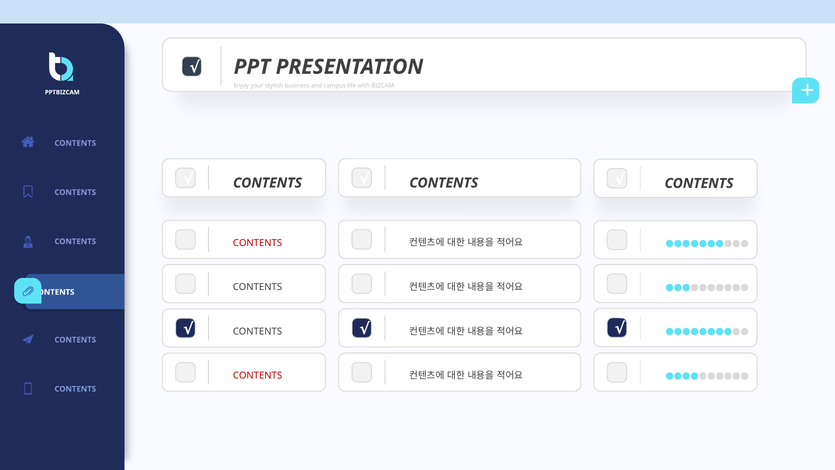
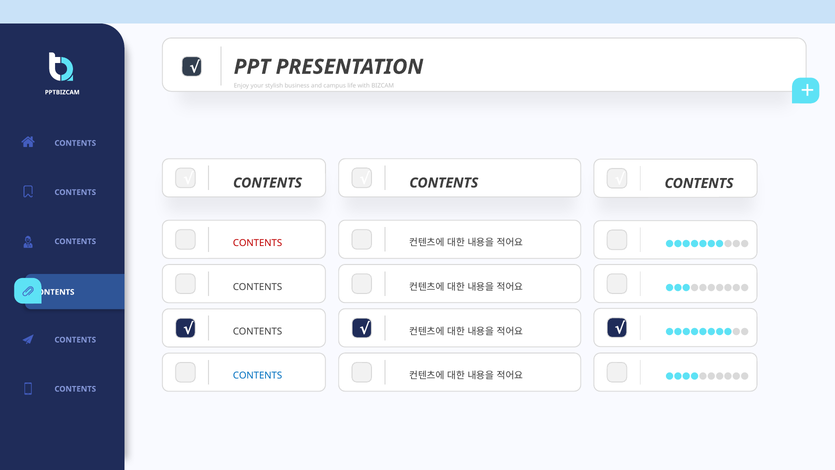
CONTENTS colour: red -> blue (258, 375)
